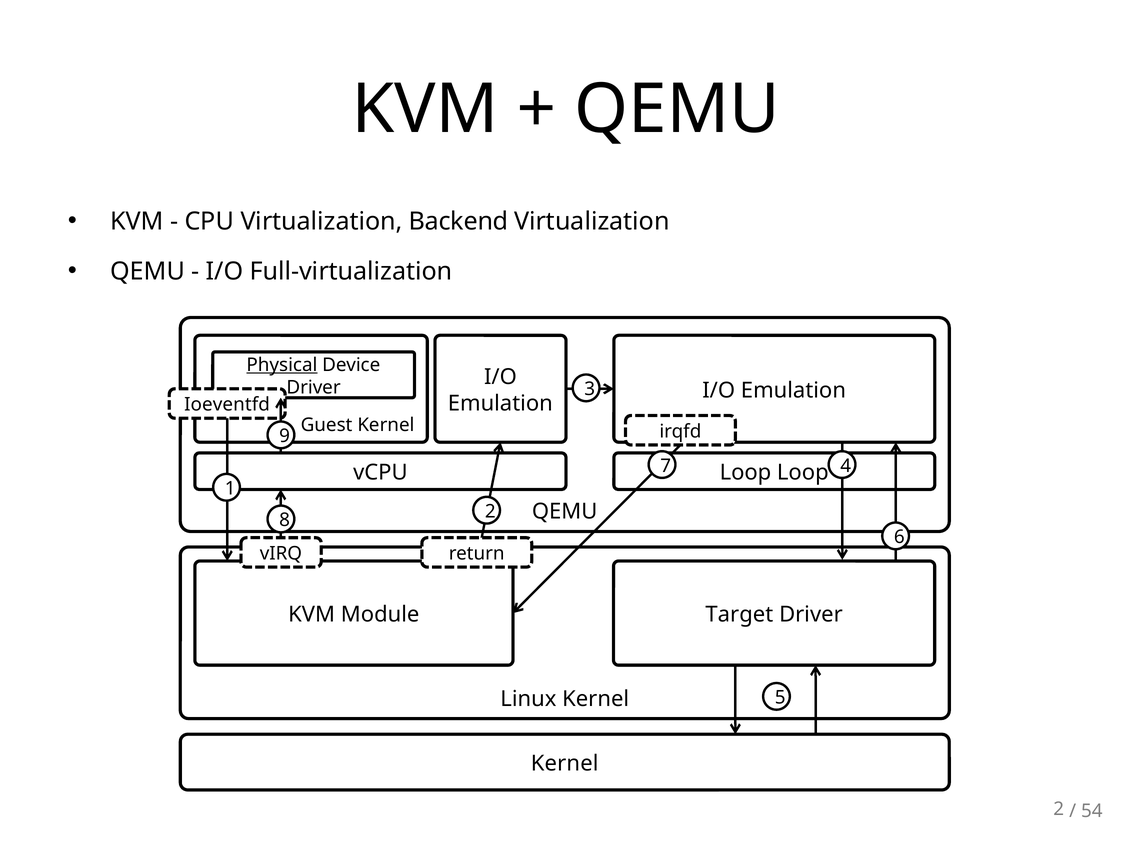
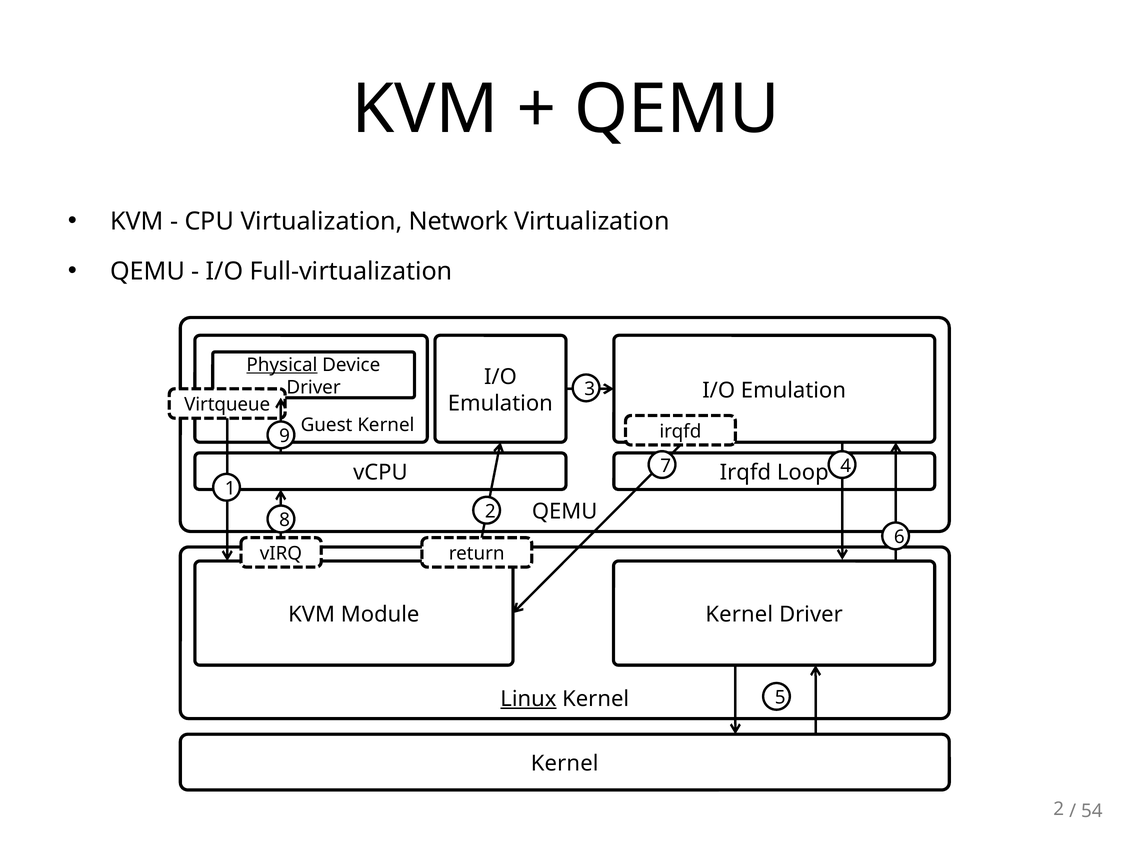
Backend: Backend -> Network (458, 221)
Ioeventfd: Ioeventfd -> Virtqueue (227, 405)
Loop: Loop -> Irqfd (745, 473)
Module Target: Target -> Kernel (739, 615)
Linux underline: none -> present (528, 699)
